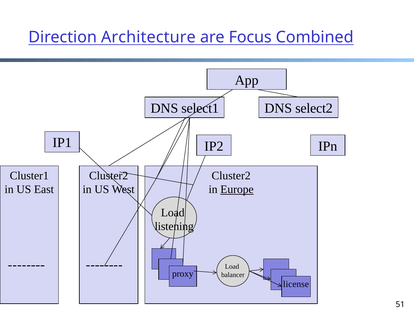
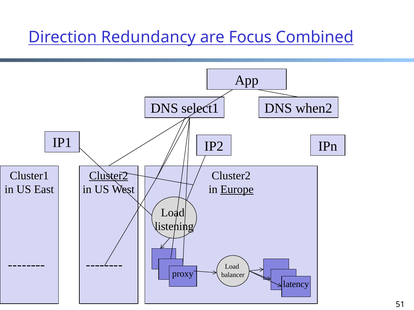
Architecture: Architecture -> Redundancy (148, 37)
select2: select2 -> when2 (314, 108)
Cluster2 underline: none -> present (109, 176)
license: license -> latency (296, 285)
